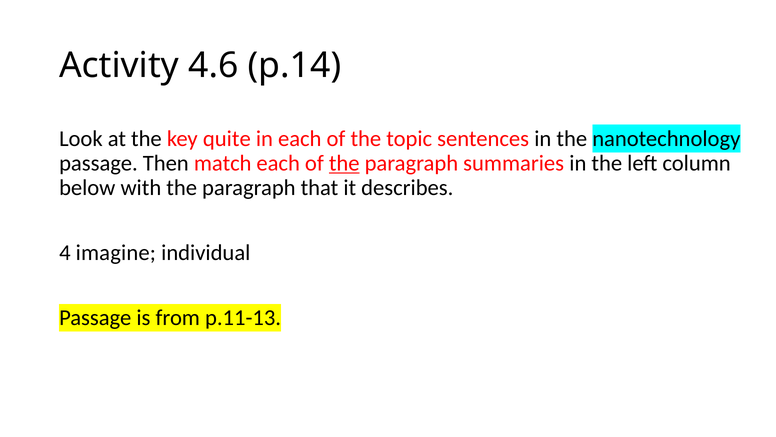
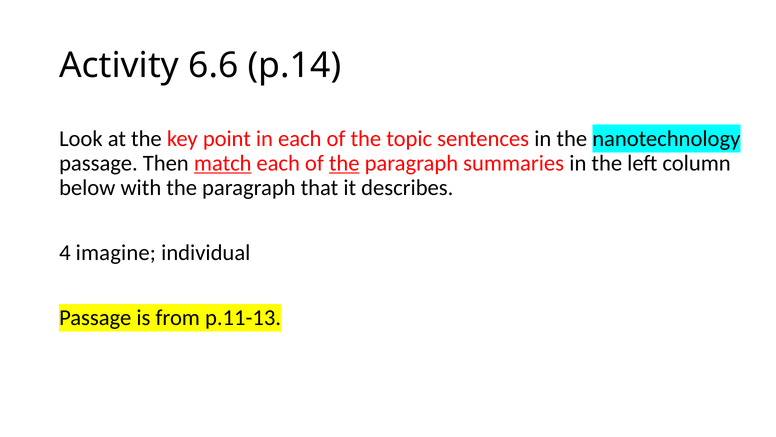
4.6: 4.6 -> 6.6 (213, 65)
quite: quite -> point (227, 139)
match underline: none -> present (223, 163)
